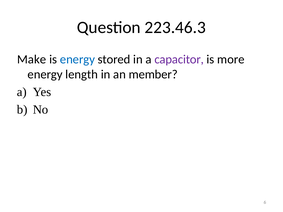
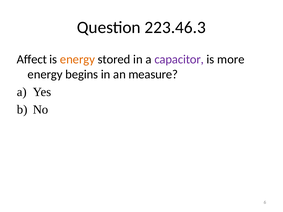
Make: Make -> Affect (32, 59)
energy colour: blue -> orange (77, 59)
length: length -> begins (82, 74)
member: member -> measure (153, 74)
